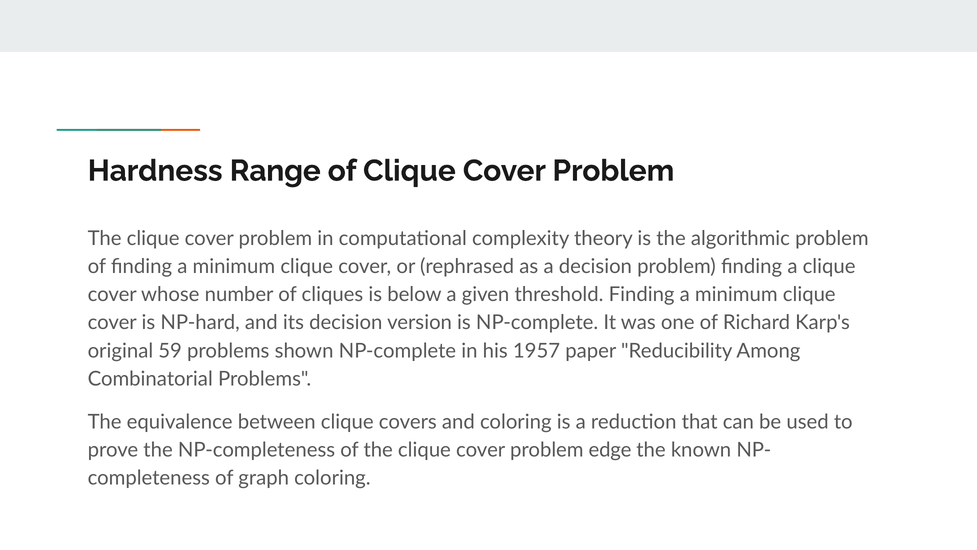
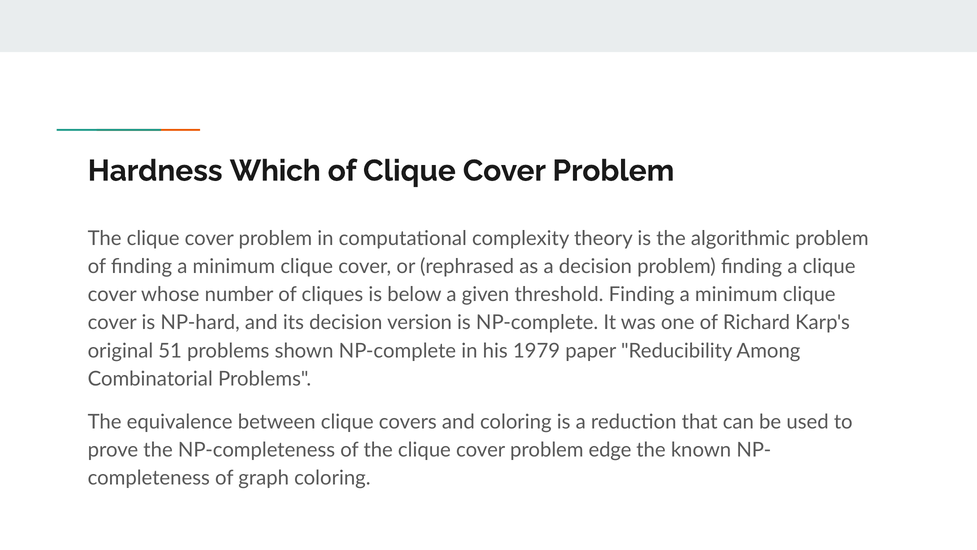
Range: Range -> Which (275, 171)
59: 59 -> 51 (170, 351)
1957: 1957 -> 1979 (537, 351)
